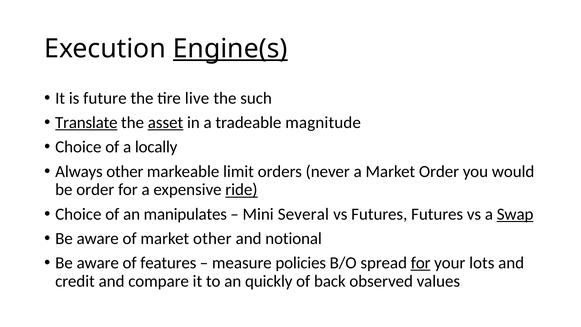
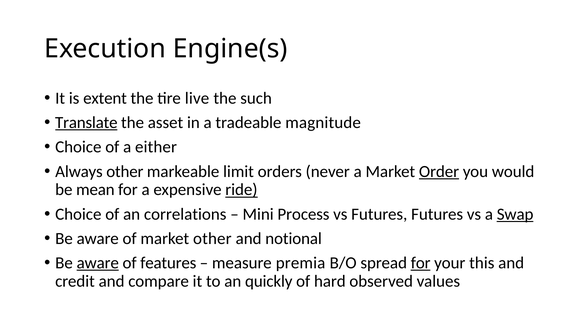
Engine(s underline: present -> none (230, 49)
future: future -> extent (105, 98)
asset underline: present -> none (166, 123)
locally: locally -> either (156, 147)
Order underline: none -> present (439, 171)
be order: order -> mean (95, 190)
manipulates: manipulates -> correlations (185, 214)
Several: Several -> Process (303, 214)
aware underline: none -> present (98, 263)
policies: policies -> premia (301, 263)
lots: lots -> this (482, 263)
back: back -> hard (330, 281)
